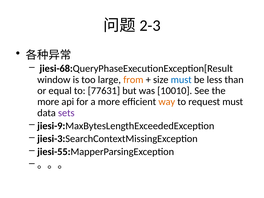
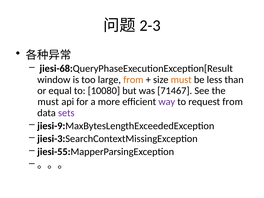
must colour: blue -> orange (181, 80)
77631: 77631 -> 10080 (104, 91)
10010: 10010 -> 71467 (175, 91)
more: more -> must (48, 102)
way colour: orange -> purple (167, 102)
request must: must -> from (233, 102)
